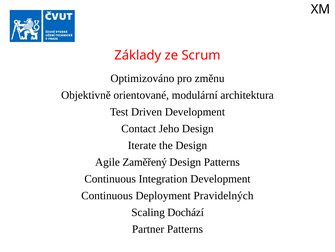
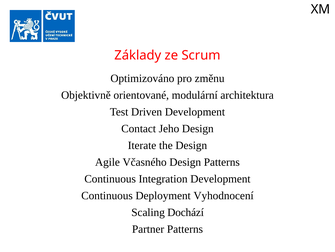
Zaměřený: Zaměřený -> Včasného (145, 162)
Pravidelných: Pravidelných -> Vyhodnocení (224, 195)
